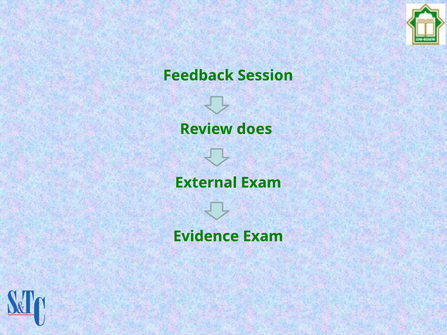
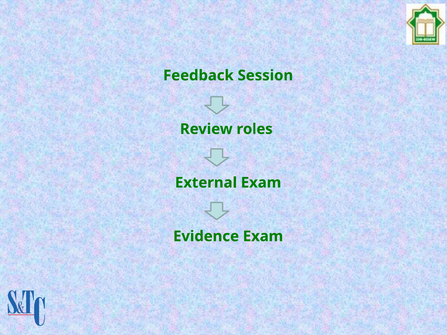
does: does -> roles (255, 129)
